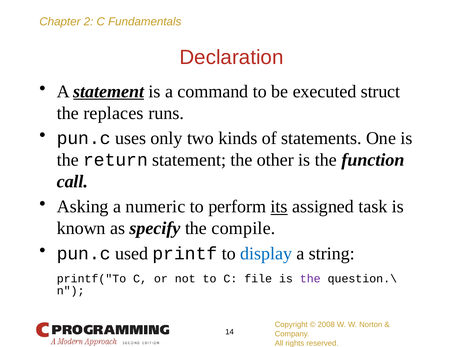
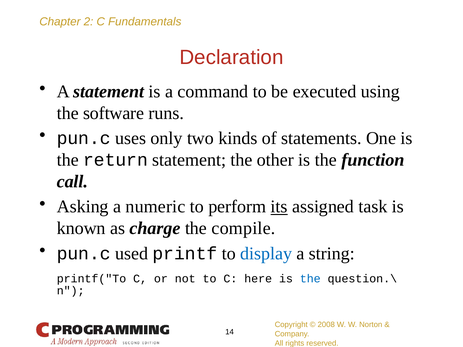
statement underline: present -> none (109, 92)
struct: struct -> using (380, 92)
replaces: replaces -> software (114, 113)
specify: specify -> charge (155, 228)
file: file -> here (258, 279)
the colour: purple -> blue (310, 279)
